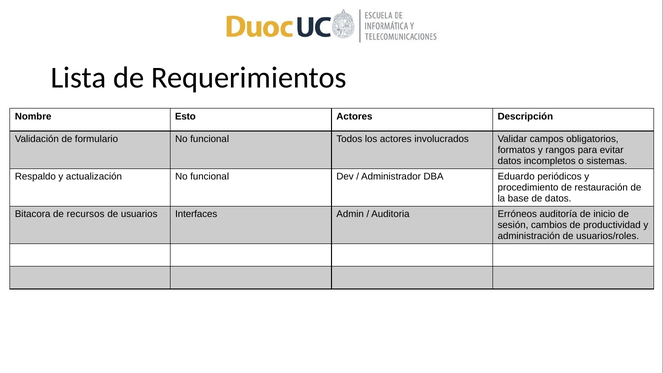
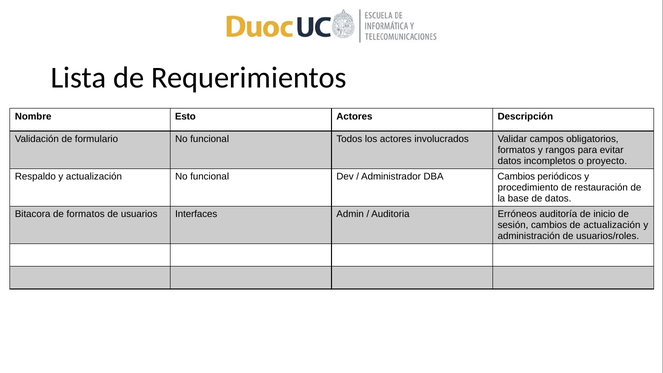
sistemas: sistemas -> proyecto (607, 161)
DBA Eduardo: Eduardo -> Cambios (516, 177)
de recursos: recursos -> formatos (86, 214)
de productividad: productividad -> actualización (612, 225)
